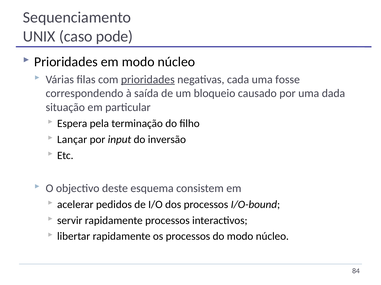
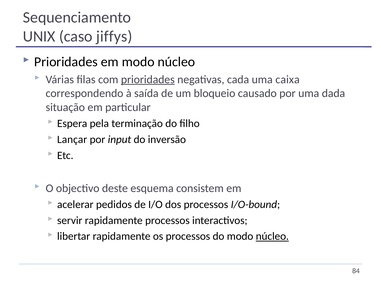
pode: pode -> jiffys (114, 37)
fosse: fosse -> caixa (288, 80)
núcleo underline: none -> present (272, 237)
